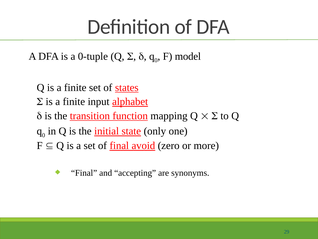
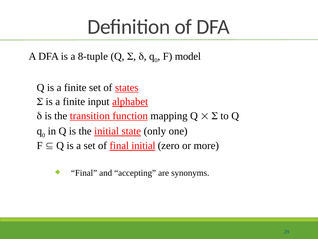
0-tuple: 0-tuple -> 8-tuple (93, 56)
final avoid: avoid -> initial (143, 145)
